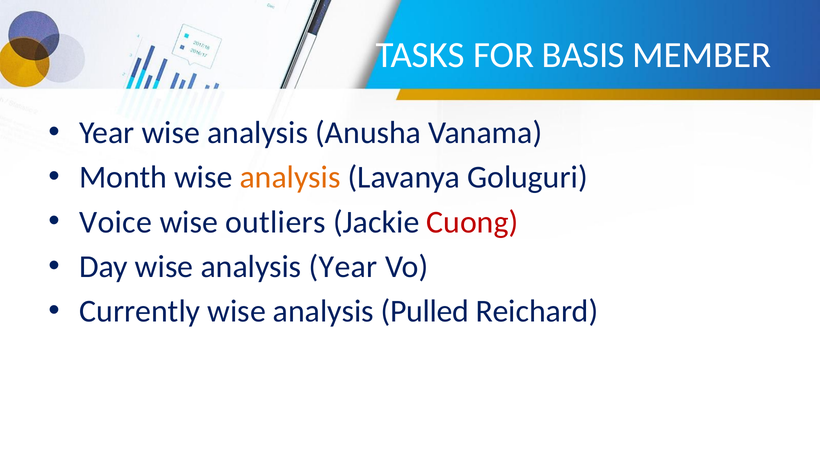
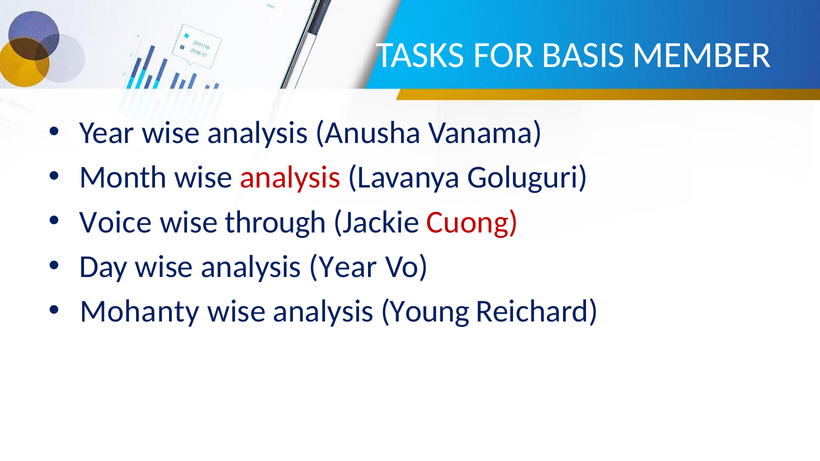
analysis colour: orange -> red (290, 178)
outliers: outliers -> through (276, 222)
Currently: Currently -> Mohanty (140, 312)
Pulled: Pulled -> Young (425, 312)
